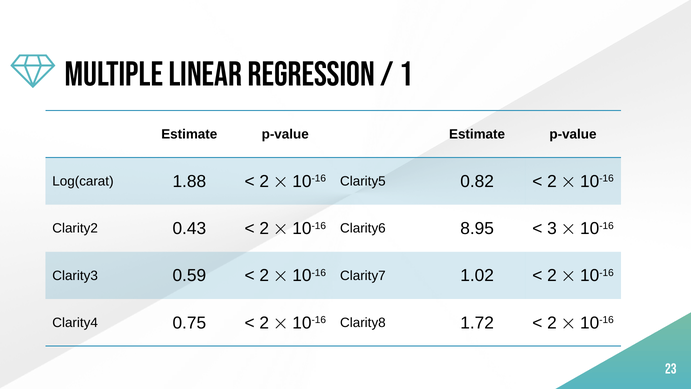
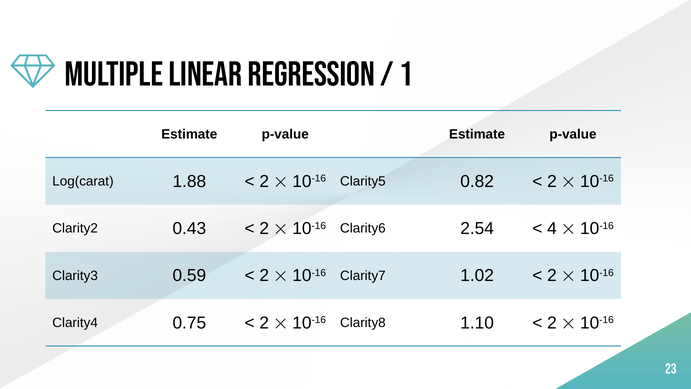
8.95: 8.95 -> 2.54 (477, 228)
3: 3 -> 4 (552, 228)
1.72: 1.72 -> 1.10 (477, 323)
